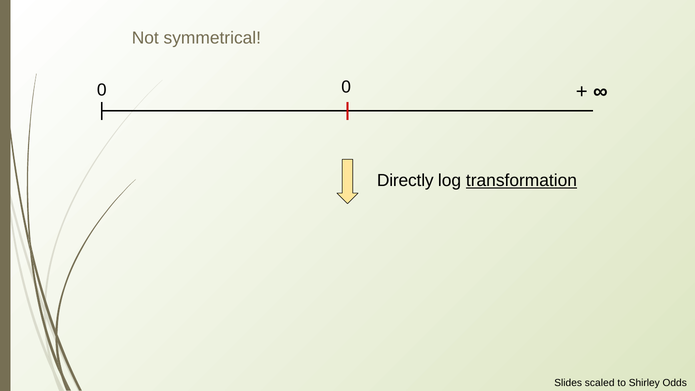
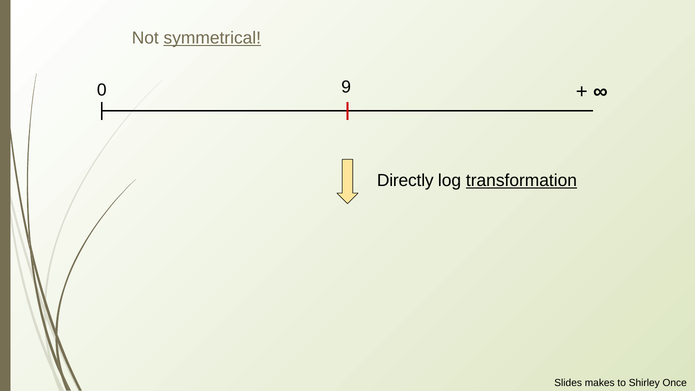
symmetrical underline: none -> present (212, 38)
0 0: 0 -> 9 (346, 87)
scaled: scaled -> makes (600, 383)
Odds: Odds -> Once (675, 383)
